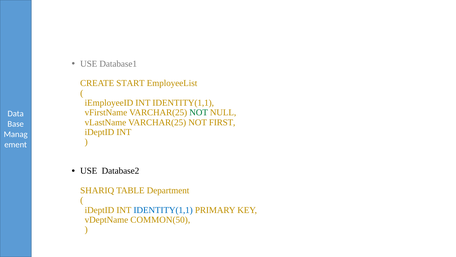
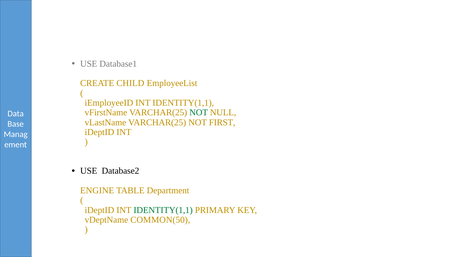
START: START -> CHILD (130, 83)
SHARIQ: SHARIQ -> ENGINE (97, 190)
IDENTITY(1,1 colour: blue -> green (163, 210)
